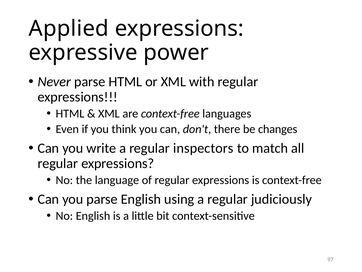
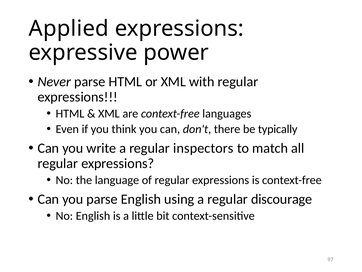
changes: changes -> typically (278, 129)
judiciously: judiciously -> discourage (282, 199)
